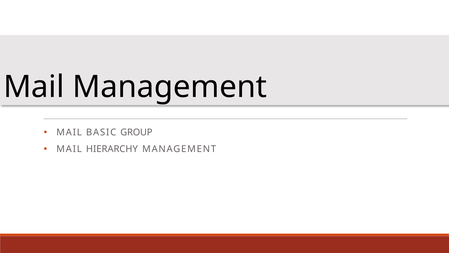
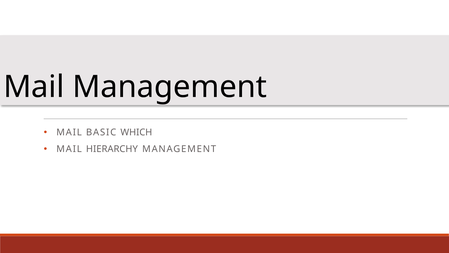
GROUP: GROUP -> WHICH (136, 132)
